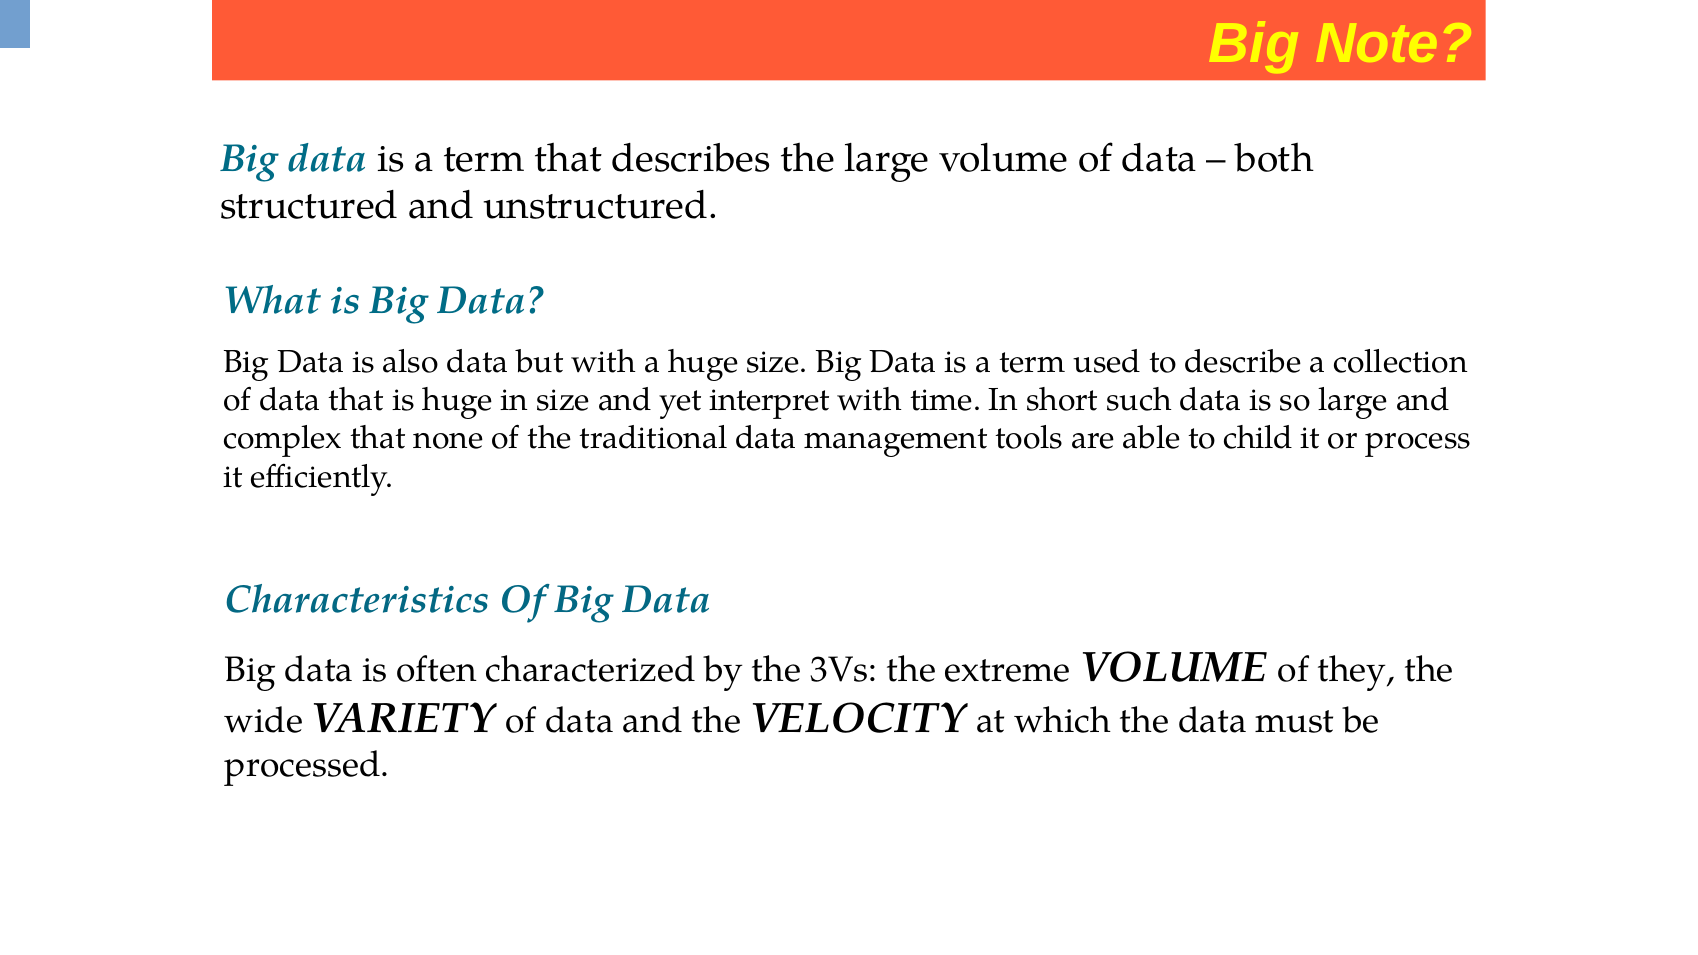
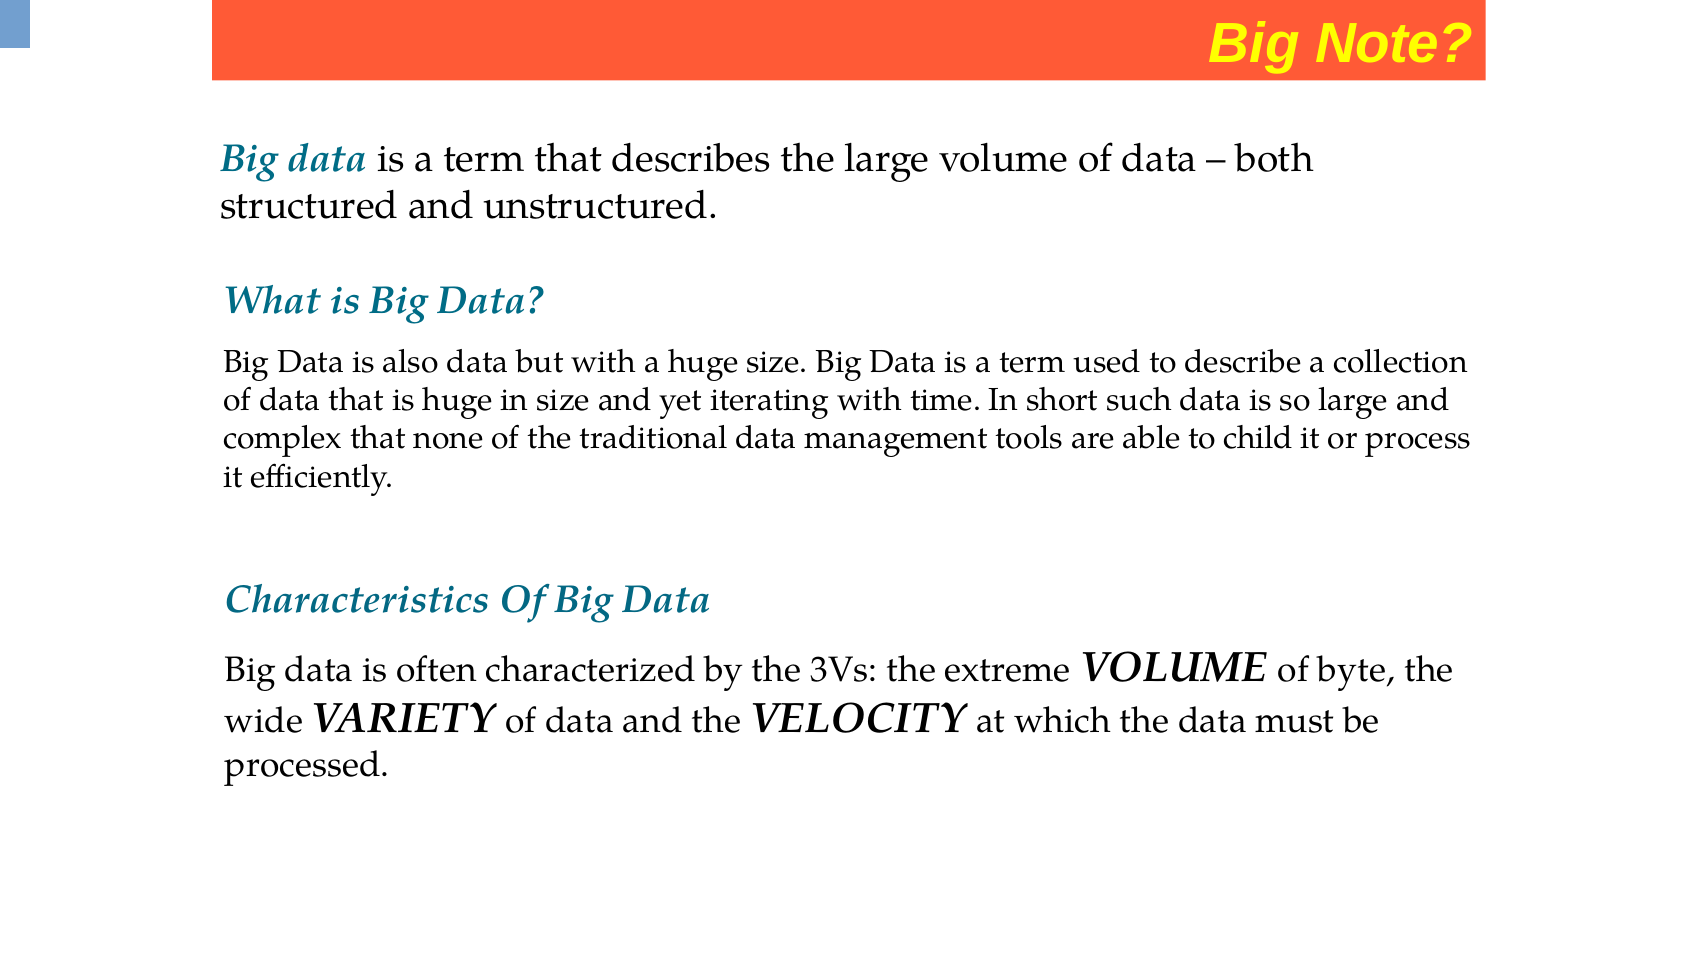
interpret: interpret -> iterating (770, 400)
they: they -> byte (1357, 670)
